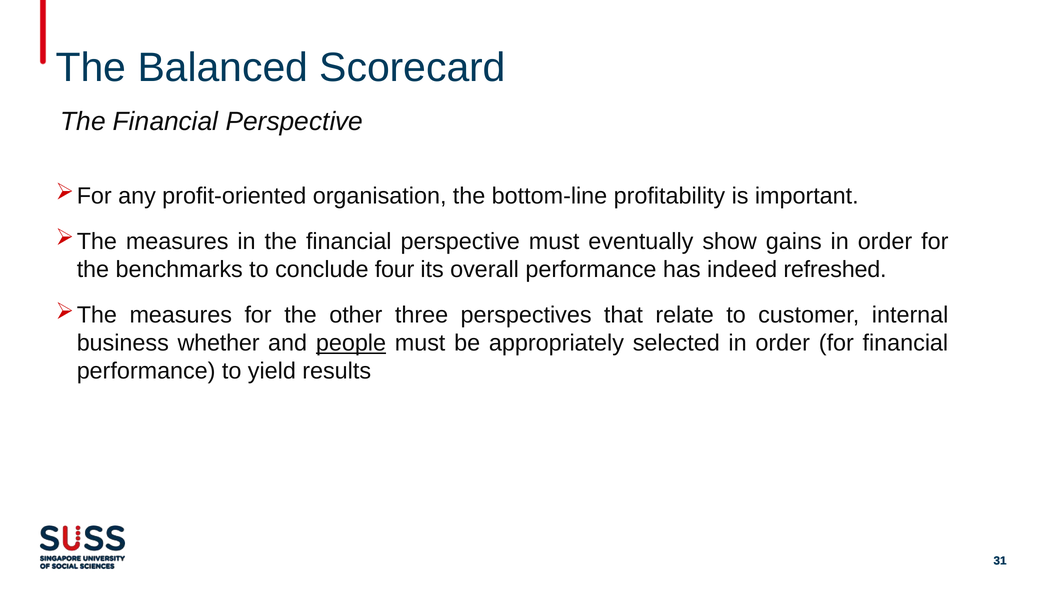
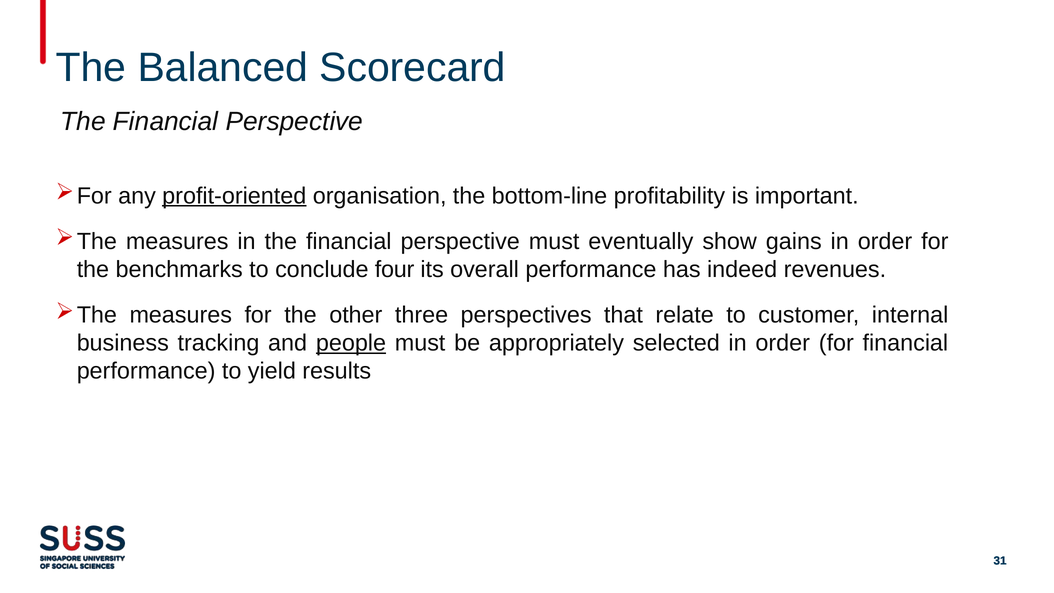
profit-oriented underline: none -> present (234, 196)
refreshed: refreshed -> revenues (835, 269)
whether: whether -> tracking (218, 343)
